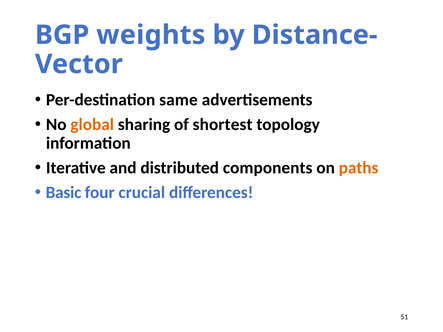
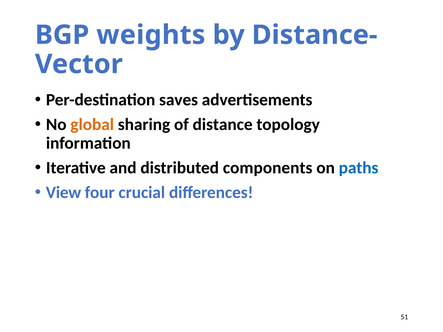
same: same -> saves (179, 100)
shortest: shortest -> distance (223, 125)
paths colour: orange -> blue (359, 168)
Basic: Basic -> View (64, 193)
